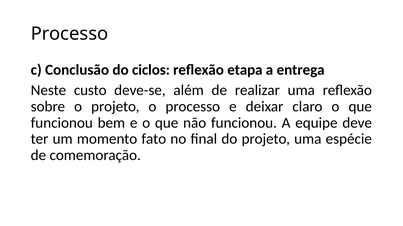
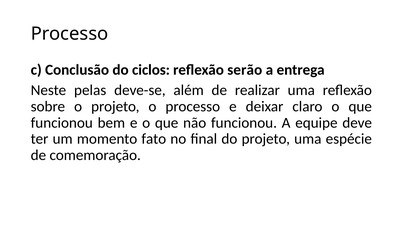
etapa: etapa -> serão (245, 70)
custo: custo -> pelas (90, 90)
